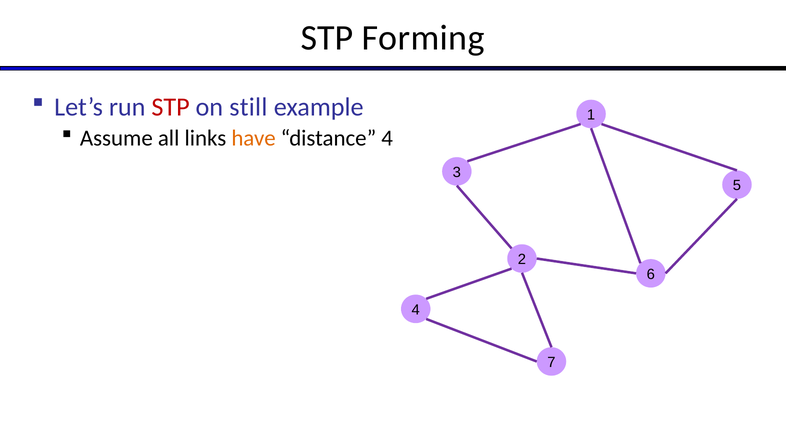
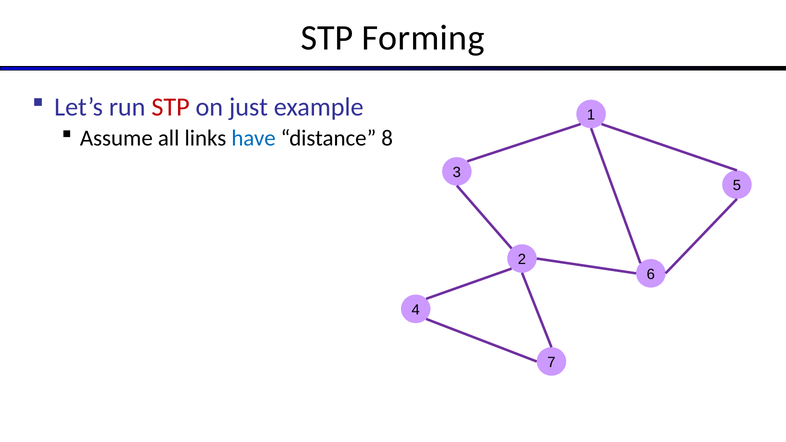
still: still -> just (249, 107)
have colour: orange -> blue (254, 138)
distance 4: 4 -> 8 (387, 138)
